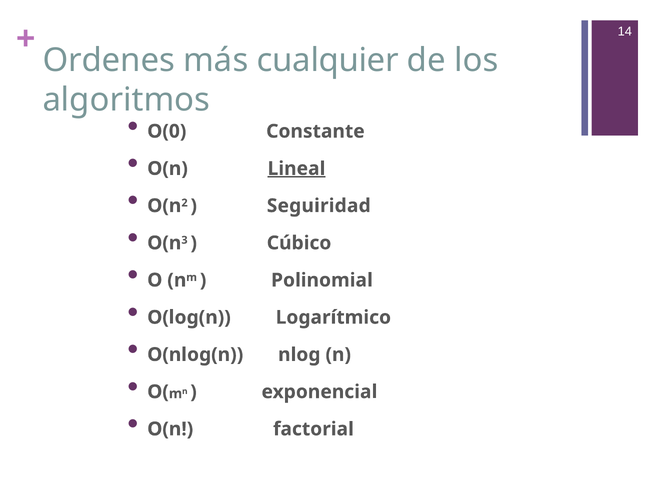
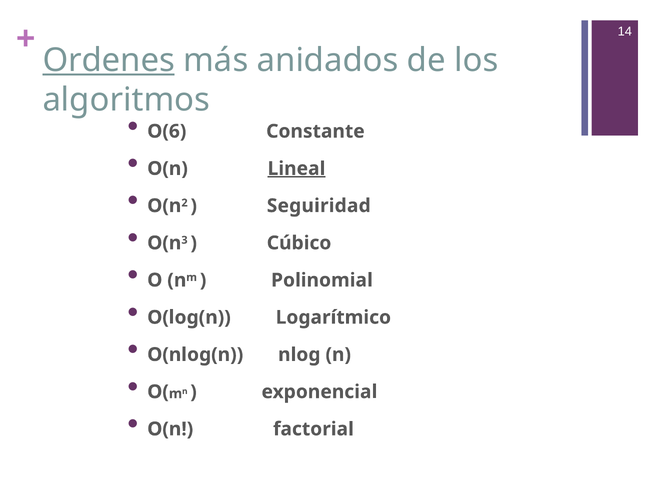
Ordenes underline: none -> present (109, 60)
cualquier: cualquier -> anidados (328, 60)
O(0: O(0 -> O(6 (167, 131)
